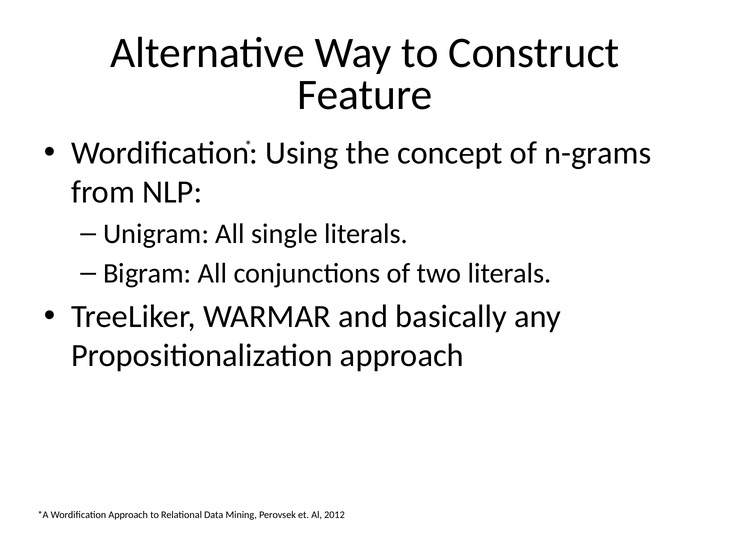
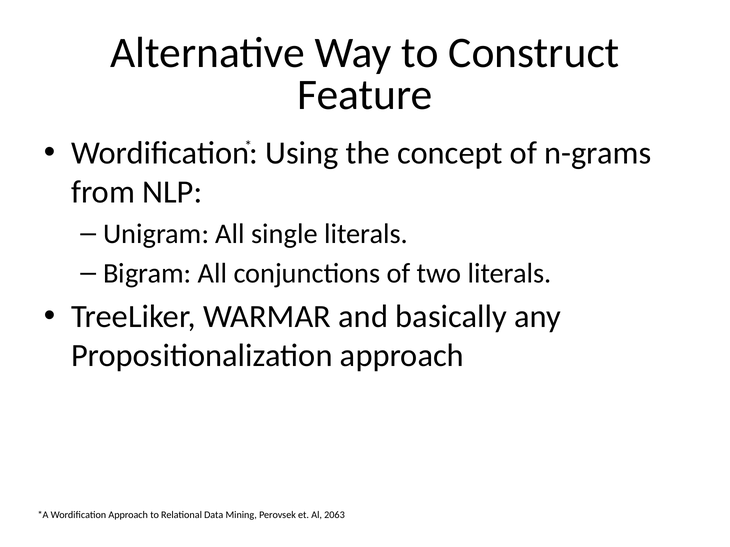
2012: 2012 -> 2063 (334, 515)
